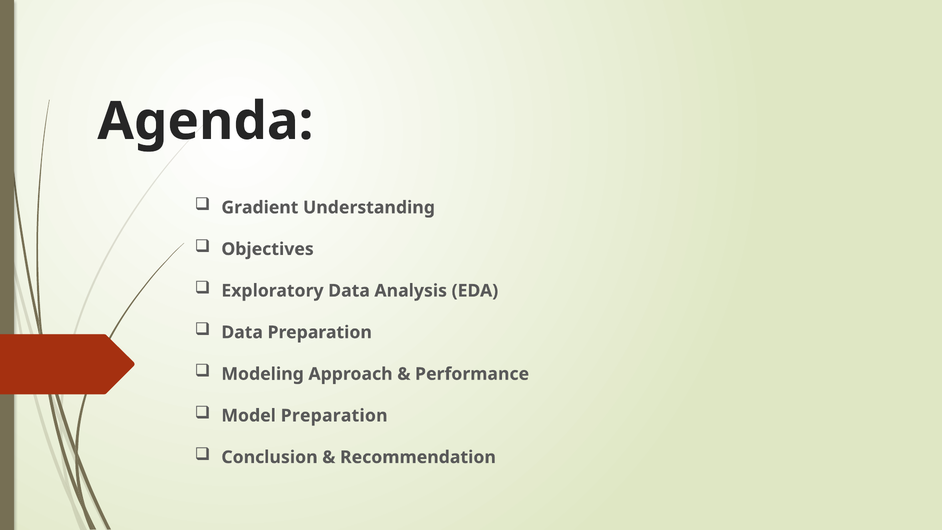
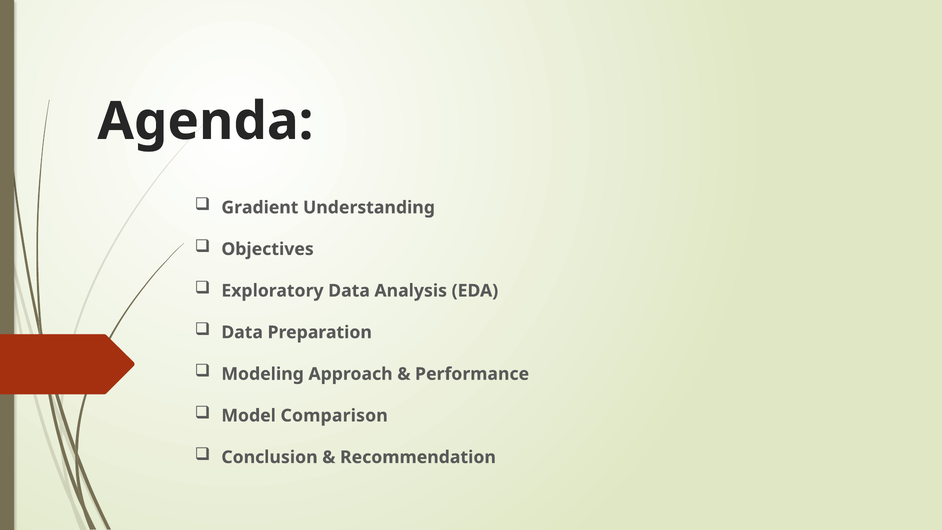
Model Preparation: Preparation -> Comparison (334, 416)
